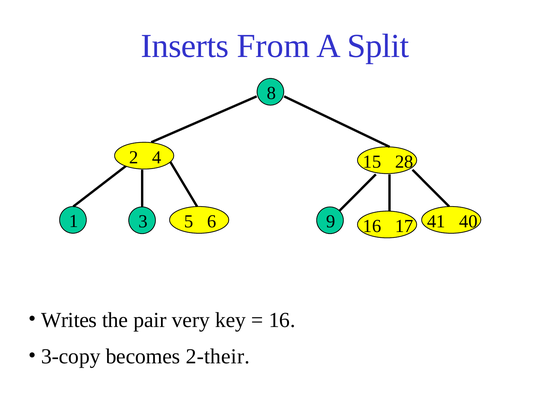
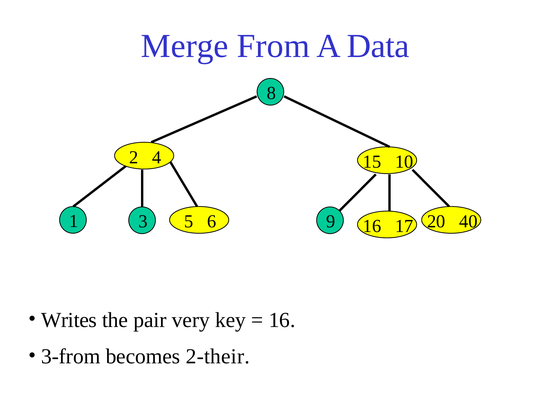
Inserts: Inserts -> Merge (185, 46)
Split: Split -> Data (378, 46)
28: 28 -> 10 (404, 162)
41: 41 -> 20 (436, 221)
3-copy: 3-copy -> 3-from (71, 356)
